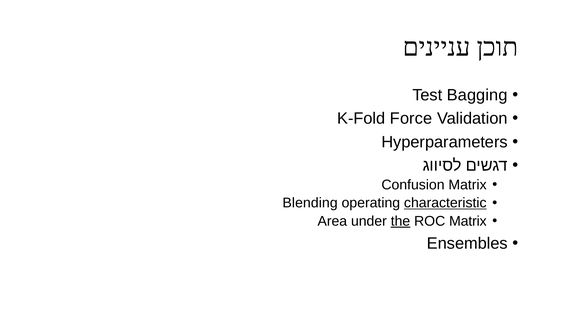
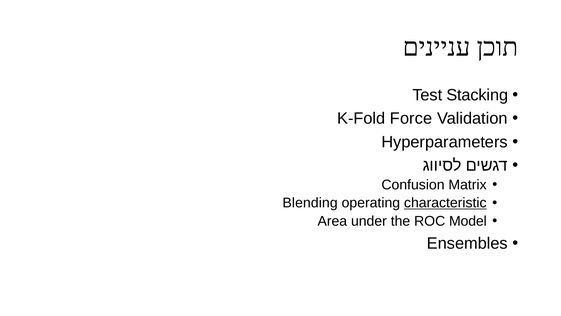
Bagging: Bagging -> Stacking (477, 95)
the underline: present -> none (400, 221)
ROC Matrix: Matrix -> Model (468, 221)
